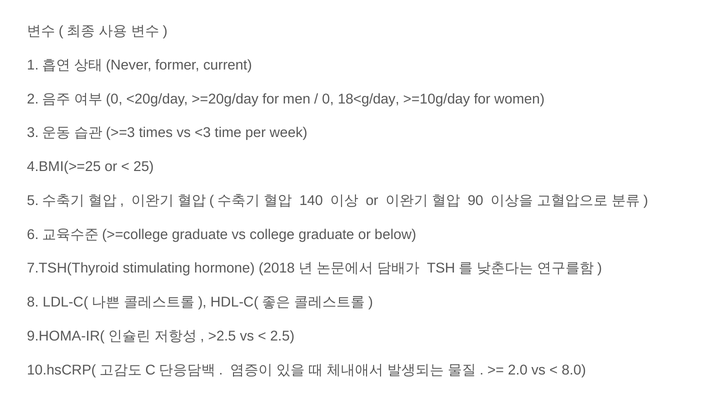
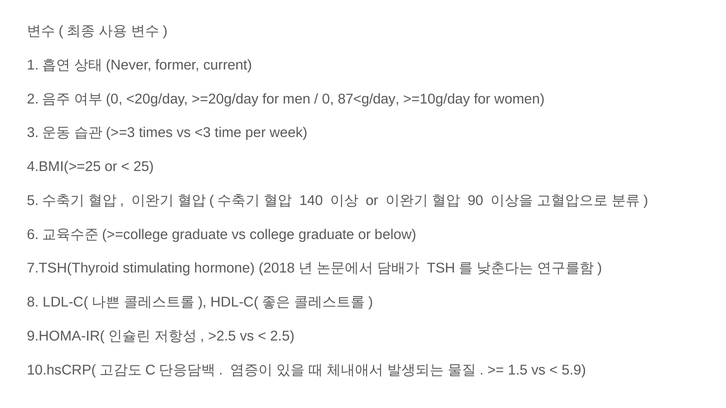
18<g/day: 18<g/day -> 87<g/day (369, 99)
2.0: 2.0 -> 1.5 (518, 370)
8.0: 8.0 -> 5.9 (574, 370)
